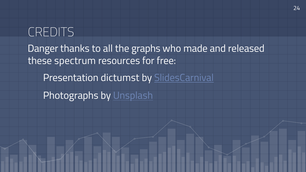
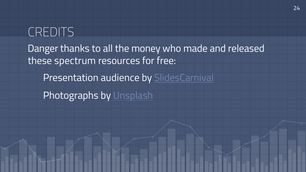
graphs: graphs -> money (146, 48)
dictumst: dictumst -> audience (120, 78)
